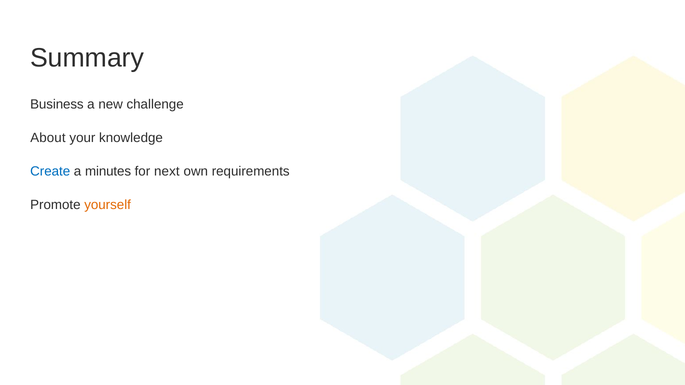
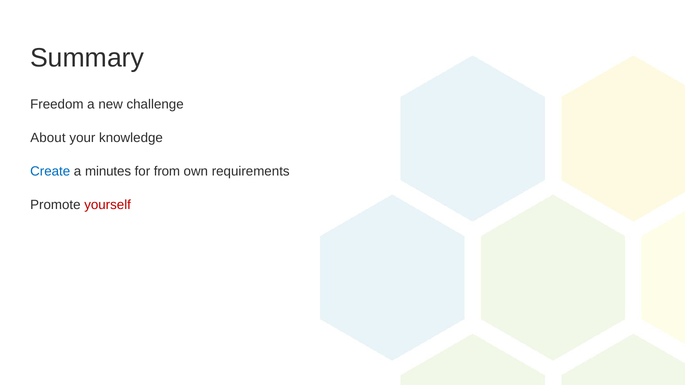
Business: Business -> Freedom (57, 104)
next: next -> from (167, 172)
yourself colour: orange -> red (108, 205)
